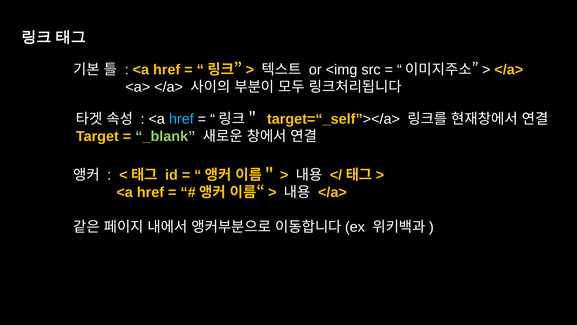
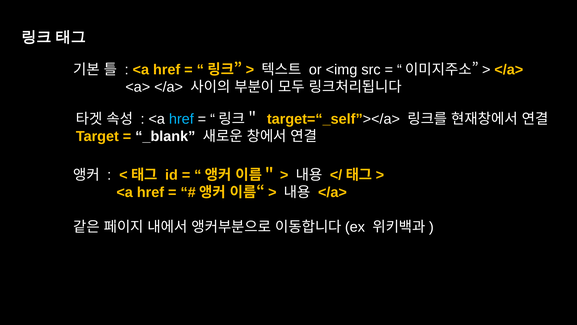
_blank colour: light green -> white (165, 136)
